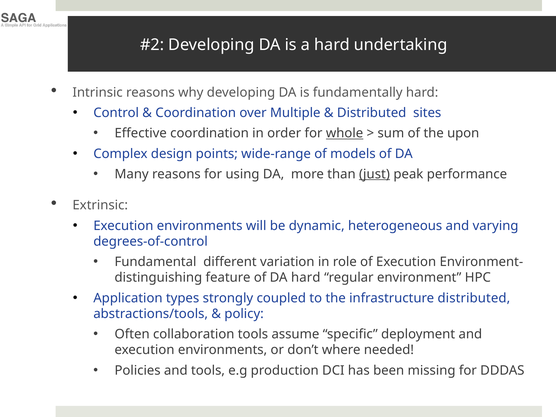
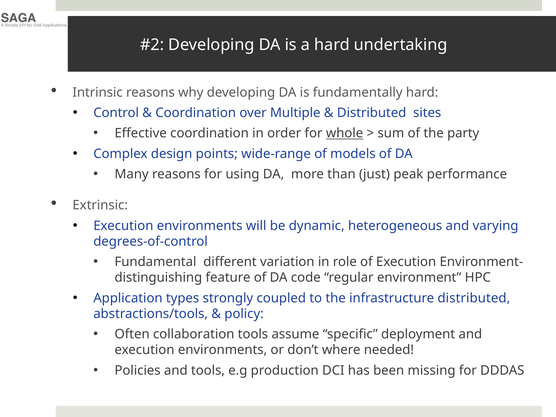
upon: upon -> party (463, 133)
just underline: present -> none (374, 174)
DA hard: hard -> code (306, 278)
